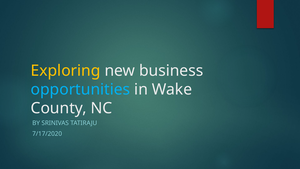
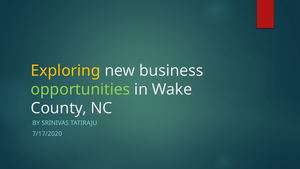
opportunities colour: light blue -> light green (80, 89)
